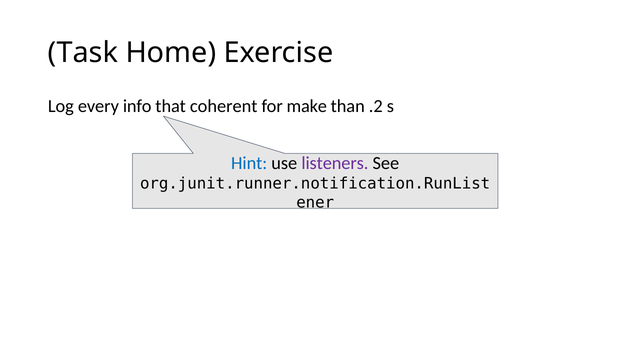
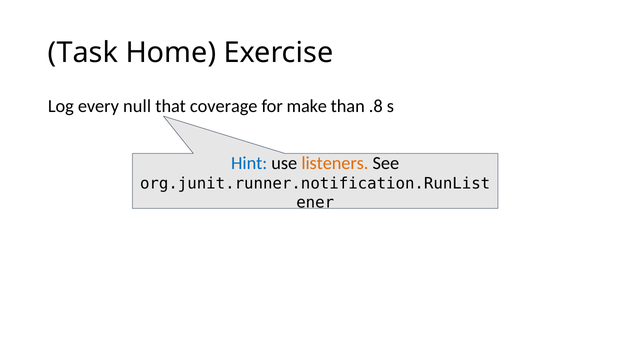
info: info -> null (137, 106)
coherent: coherent -> coverage (224, 106)
.2: .2 -> .8 (376, 106)
listeners colour: purple -> orange (335, 163)
